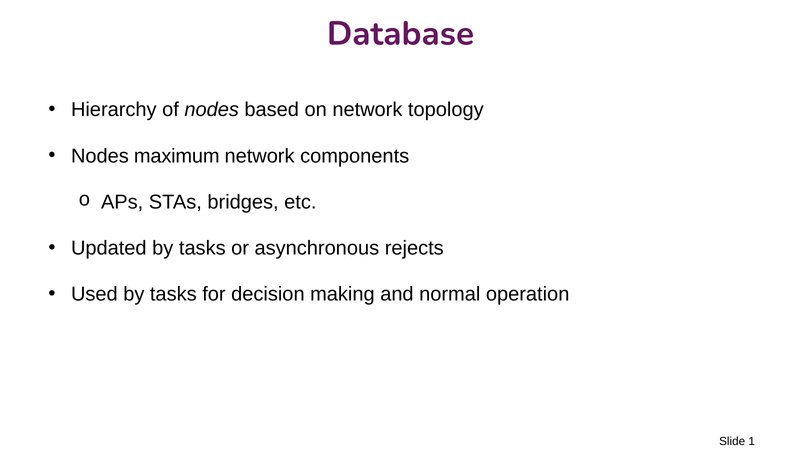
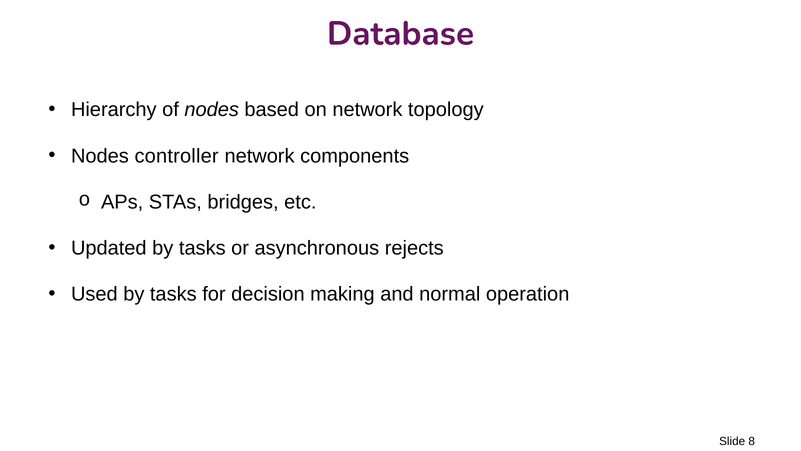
maximum: maximum -> controller (177, 156)
1: 1 -> 8 (752, 441)
